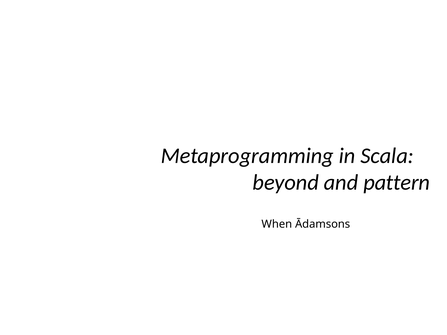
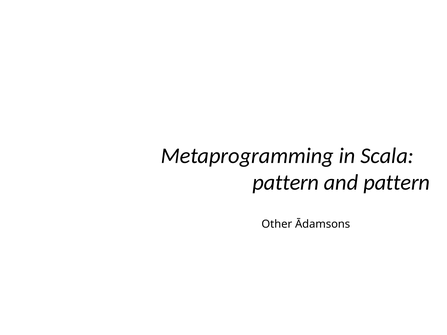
beyond: beyond -> pattern (286, 183)
When: When -> Other (277, 224)
